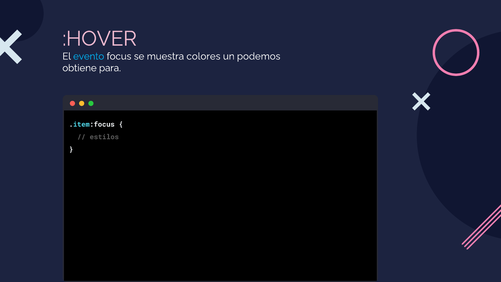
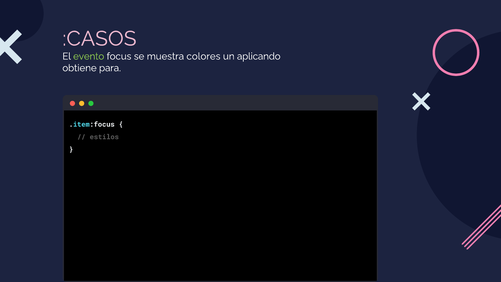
:HOVER: :HOVER -> :CASOS (99, 39)
evento colour: light blue -> light green (89, 56)
podemos: podemos -> aplicando (259, 56)
